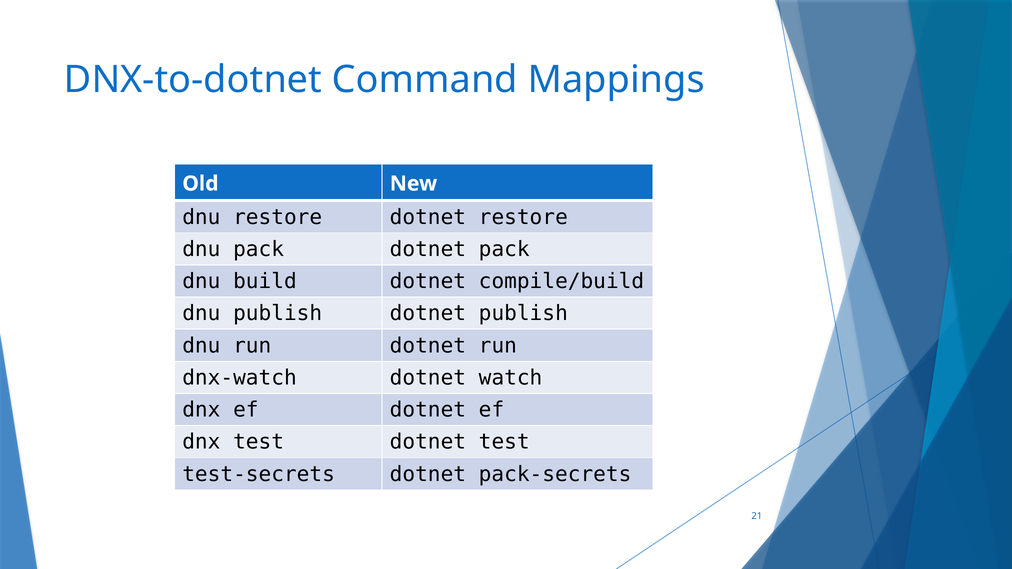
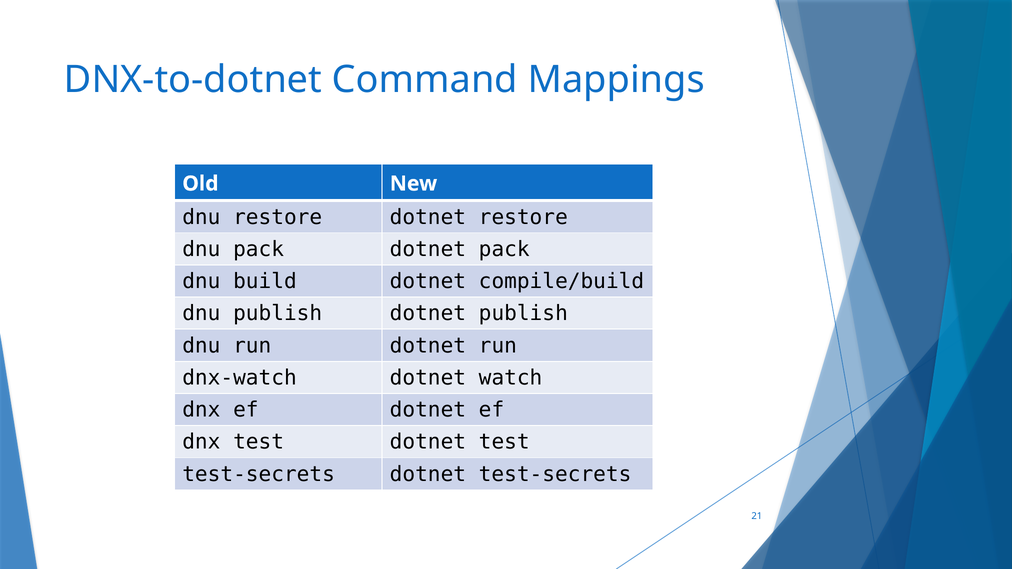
dotnet pack-secrets: pack-secrets -> test-secrets (555, 474)
